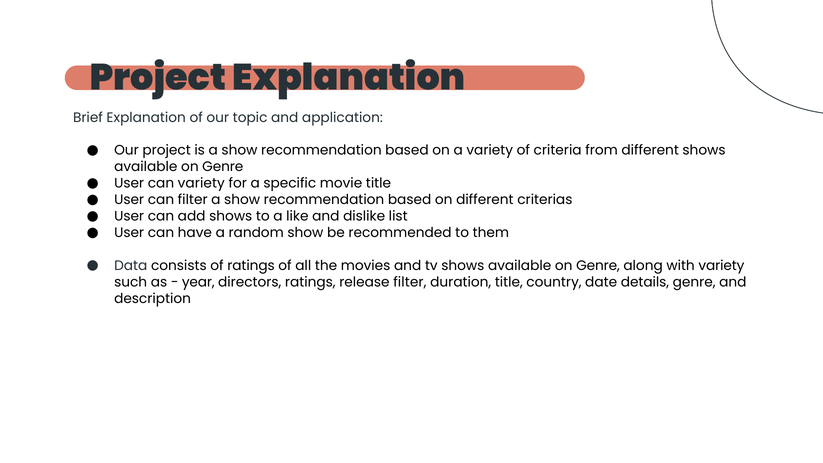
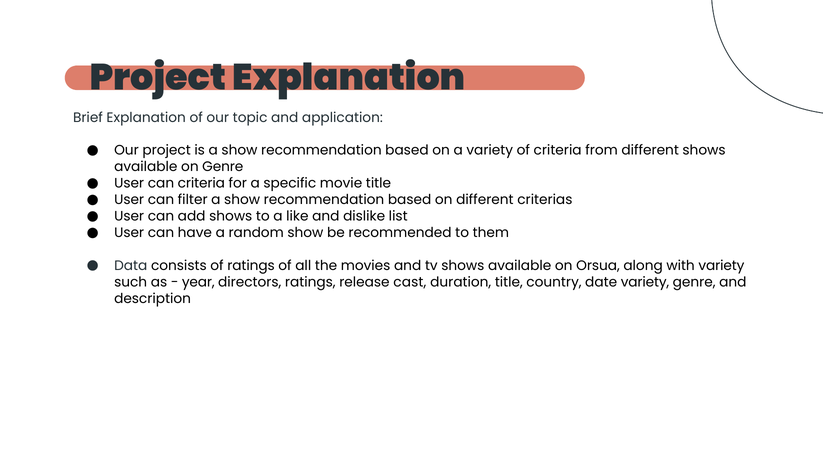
can variety: variety -> criteria (201, 183)
Genre: Genre -> Orsua (598, 266)
release filter: filter -> cast (410, 282)
date details: details -> variety (645, 282)
